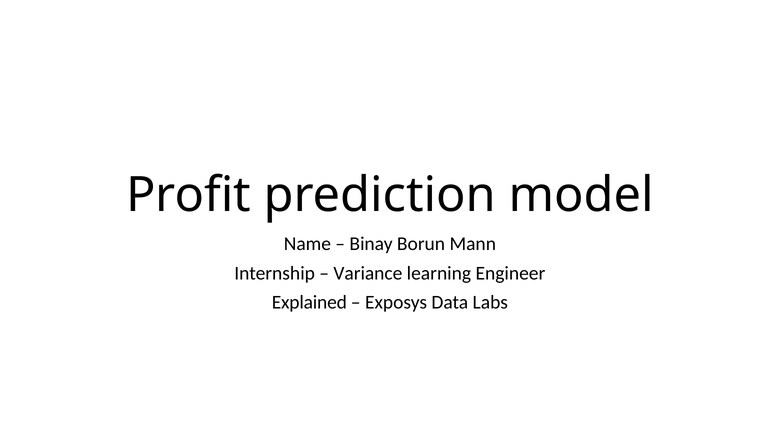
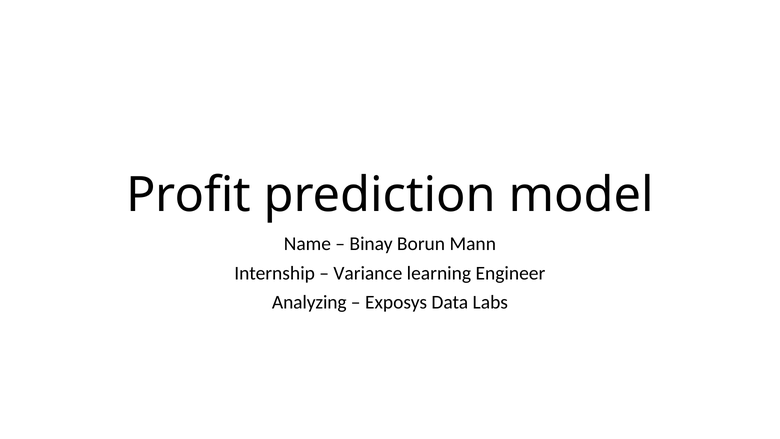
Explained: Explained -> Analyzing (309, 302)
